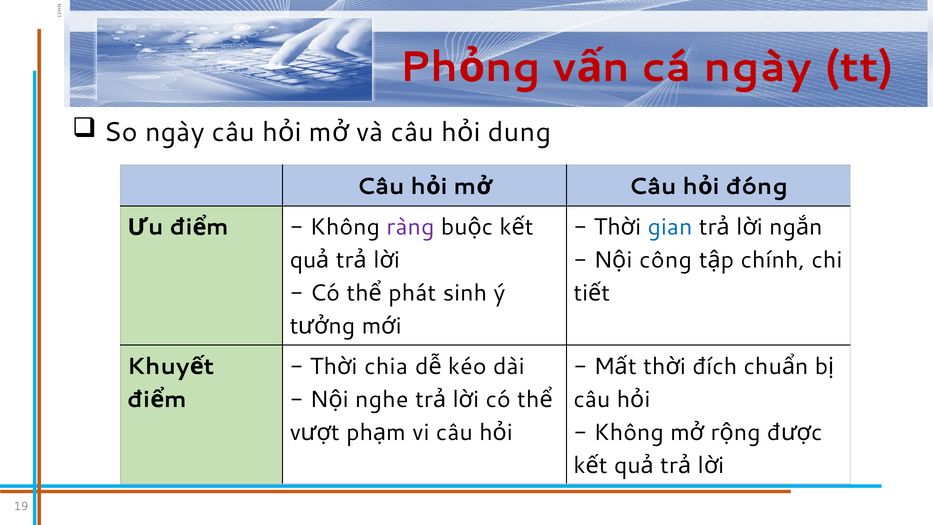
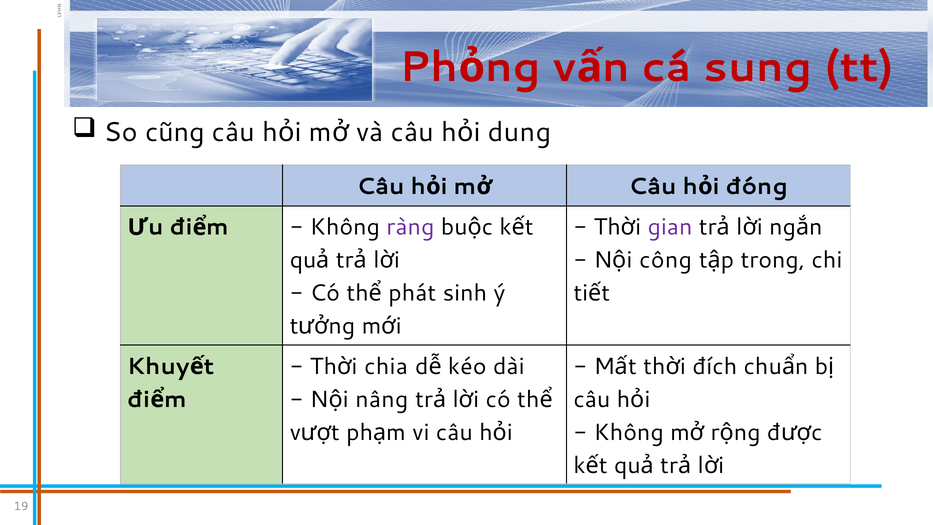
cá ngày: ngày -> sung (758, 67)
So ngày: ngày -> cũng (175, 132)
gian colour: blue -> purple (670, 227)
chính: chính -> trong (773, 260)
nghe: nghe -> nâng (382, 399)
